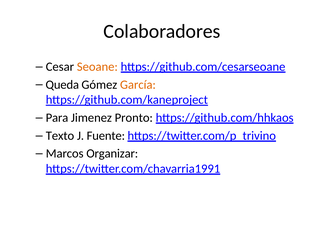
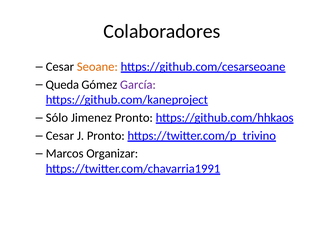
García colour: orange -> purple (138, 85)
Para: Para -> Sólo (57, 118)
Texto: Texto -> Cesar (60, 136)
J Fuente: Fuente -> Pronto (106, 136)
